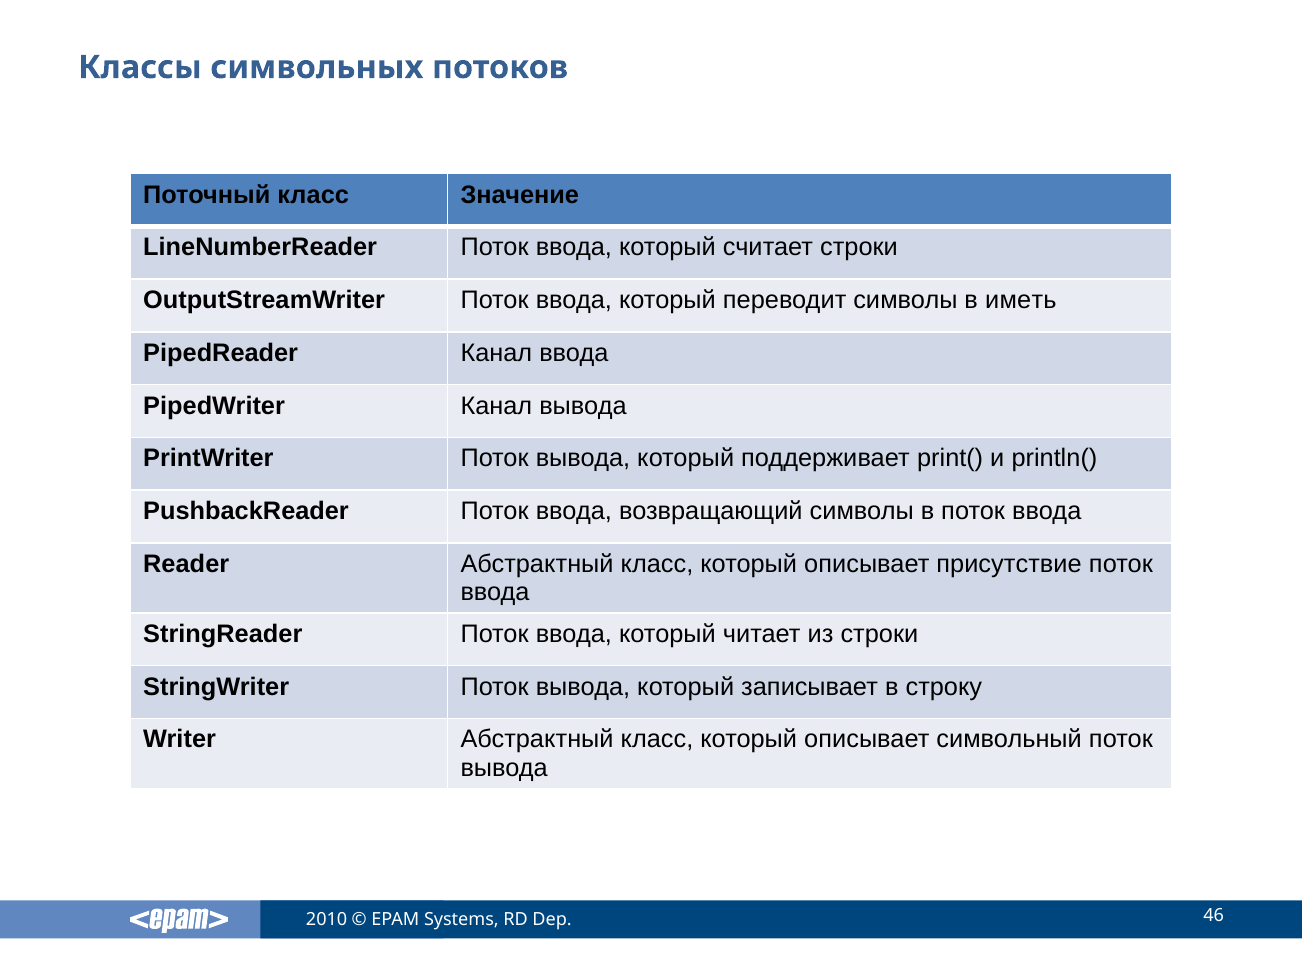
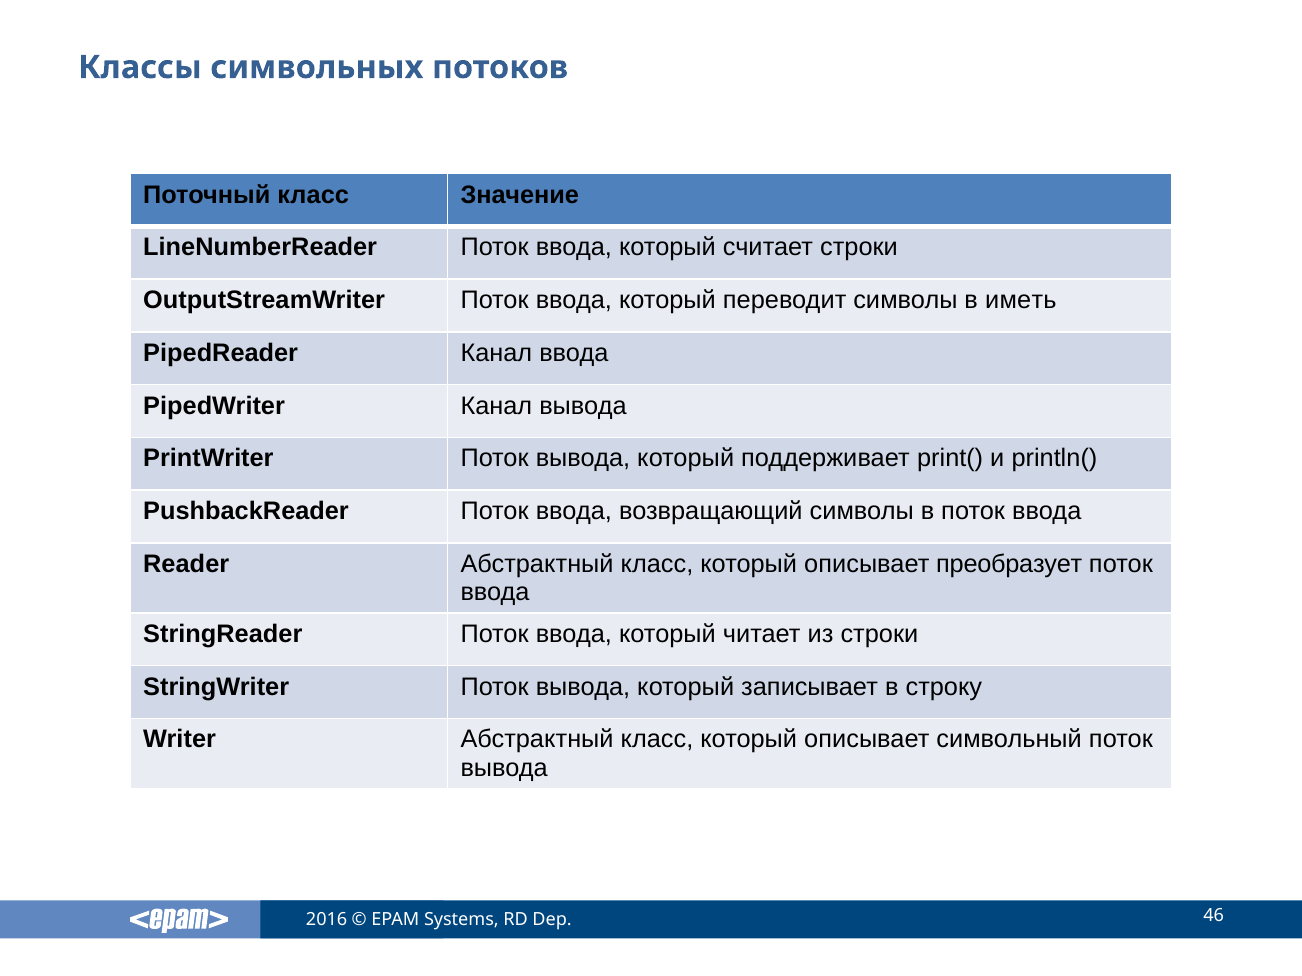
присутствие: присутствие -> преобразует (1009, 564)
2010: 2010 -> 2016 (327, 920)
